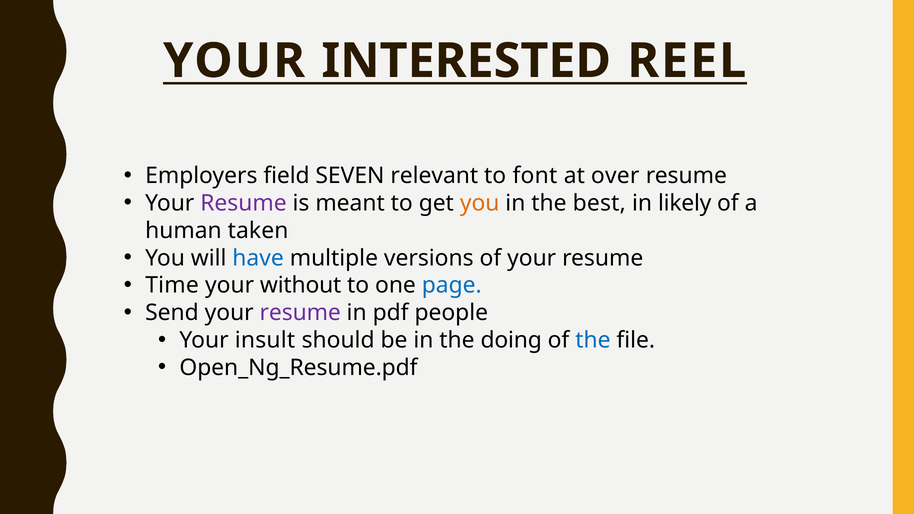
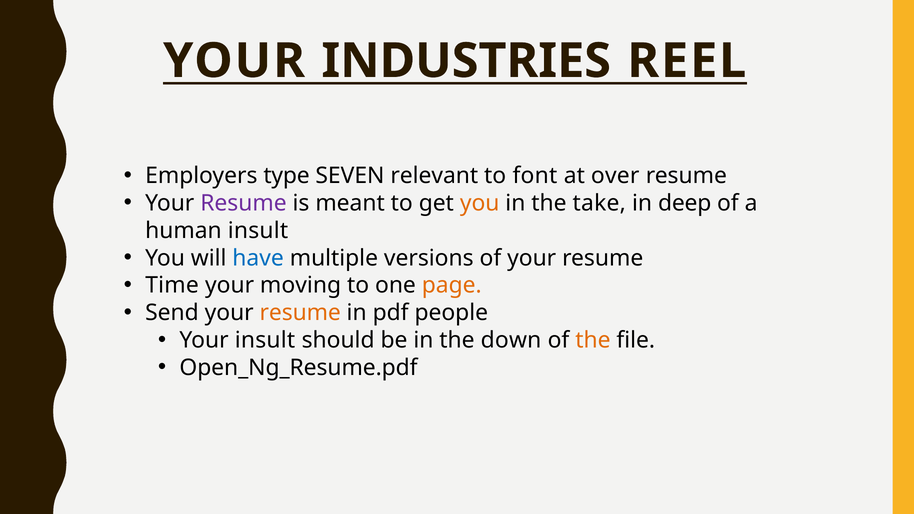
INTERESTED: INTERESTED -> INDUSTRIES (466, 61)
field: field -> type (287, 176)
best: best -> take (599, 203)
likely: likely -> deep (685, 203)
human taken: taken -> insult (258, 231)
without: without -> moving (301, 285)
page colour: blue -> orange (452, 285)
resume colour: purple -> orange (300, 313)
doing: doing -> down (511, 340)
the colour: blue -> orange (593, 340)
